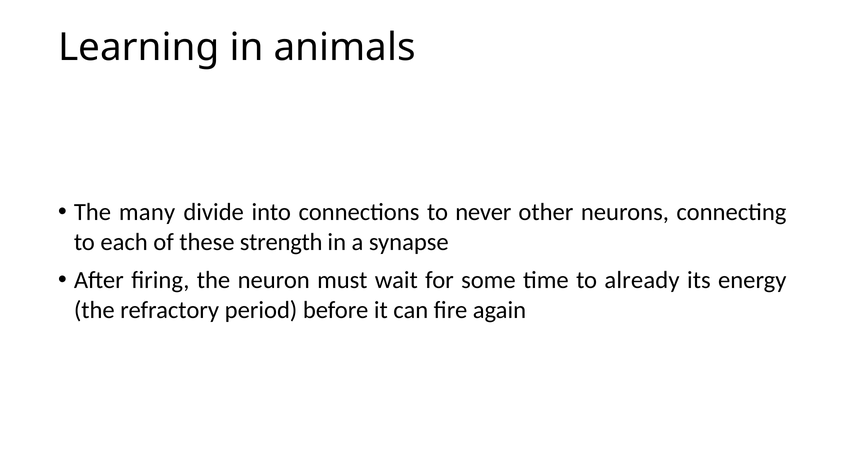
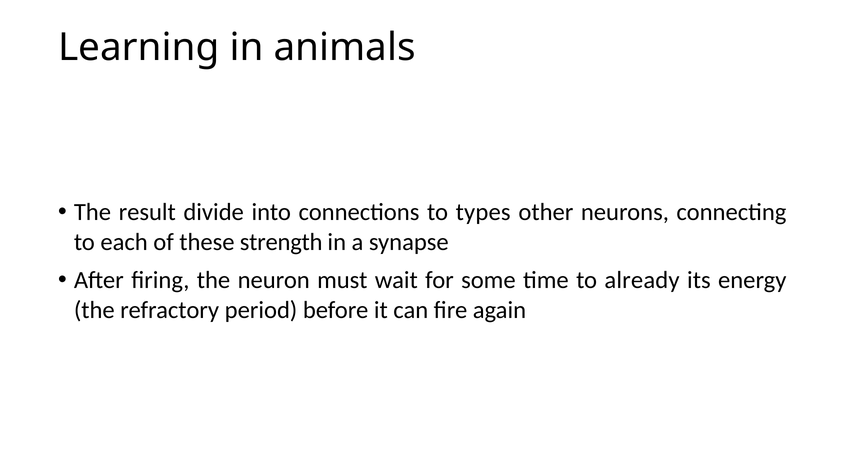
many: many -> result (147, 213)
never: never -> types (483, 213)
